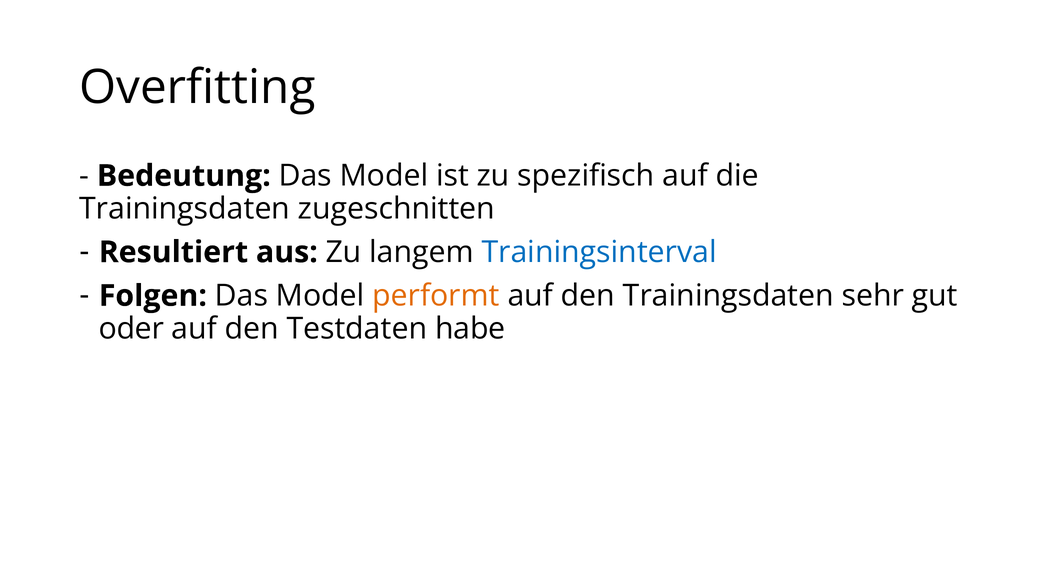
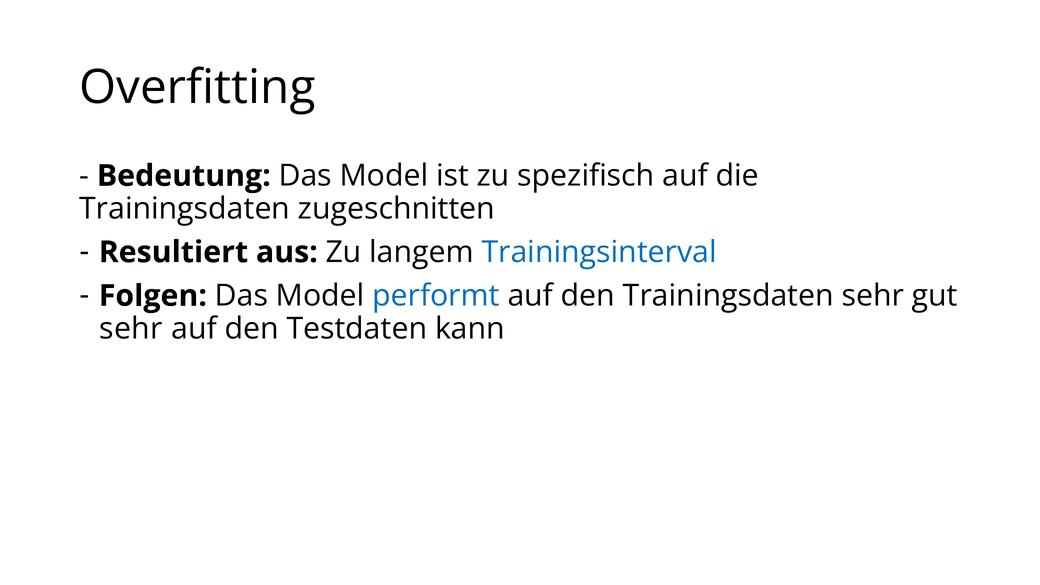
performt colour: orange -> blue (436, 296)
oder: oder -> sehr (131, 329)
habe: habe -> kann (470, 329)
